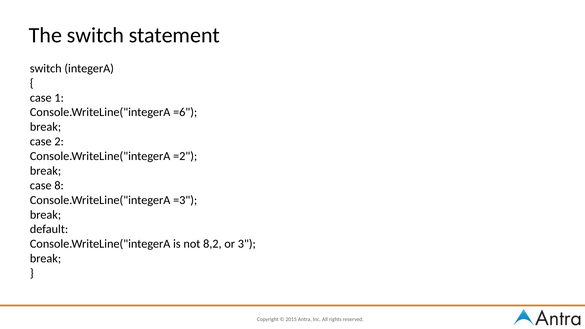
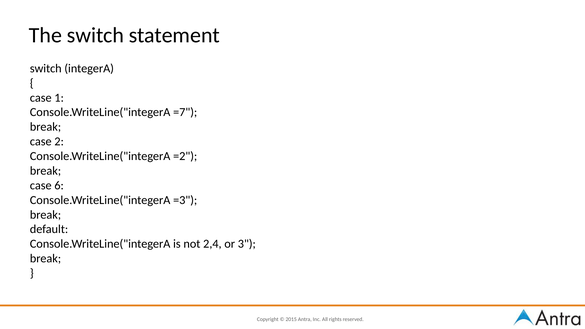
=6: =6 -> =7 (185, 112)
8: 8 -> 6 (59, 185)
8,2: 8,2 -> 2,4 (212, 244)
